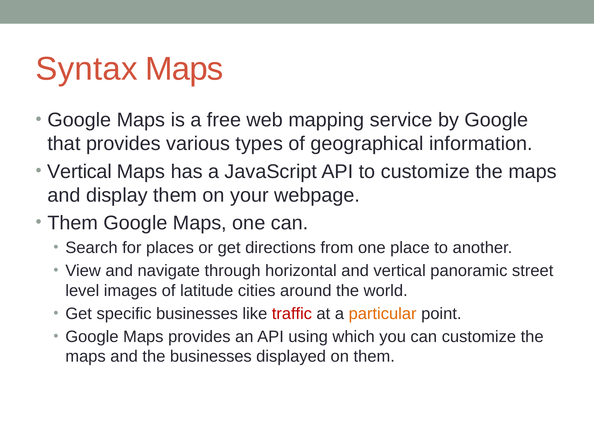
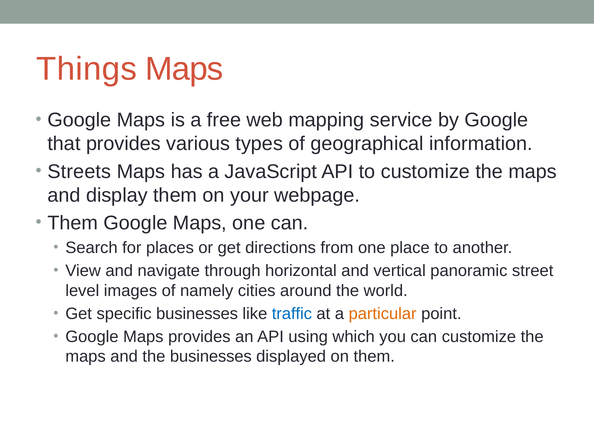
Syntax: Syntax -> Things (87, 69)
Vertical: Vertical -> Streets (79, 172)
latitude: latitude -> namely (207, 291)
traffic colour: red -> blue (292, 314)
